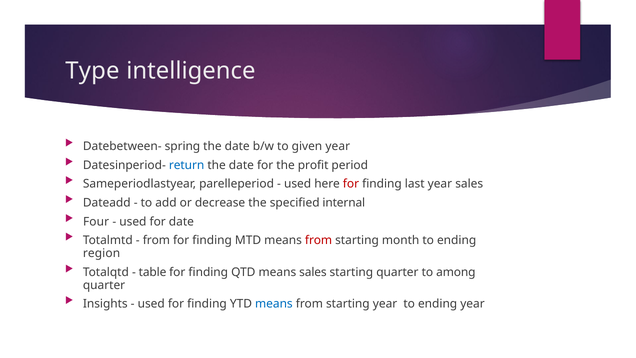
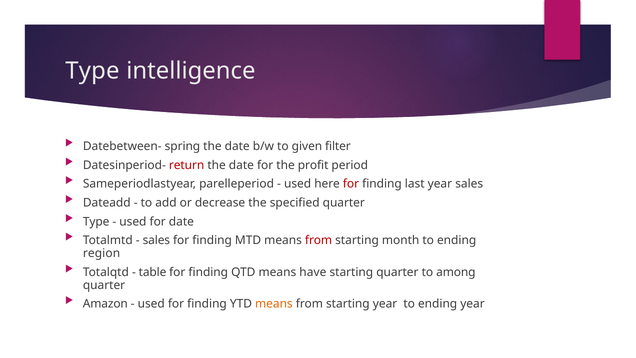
given year: year -> filter (338, 146)
return colour: blue -> red (187, 165)
specified internal: internal -> quarter (344, 203)
Four: Four -> Type (96, 222)
from: from -> sales (156, 240)
means sales: sales -> have (313, 272)
Insights: Insights -> Amazon (105, 304)
means colour: blue -> orange (274, 304)
